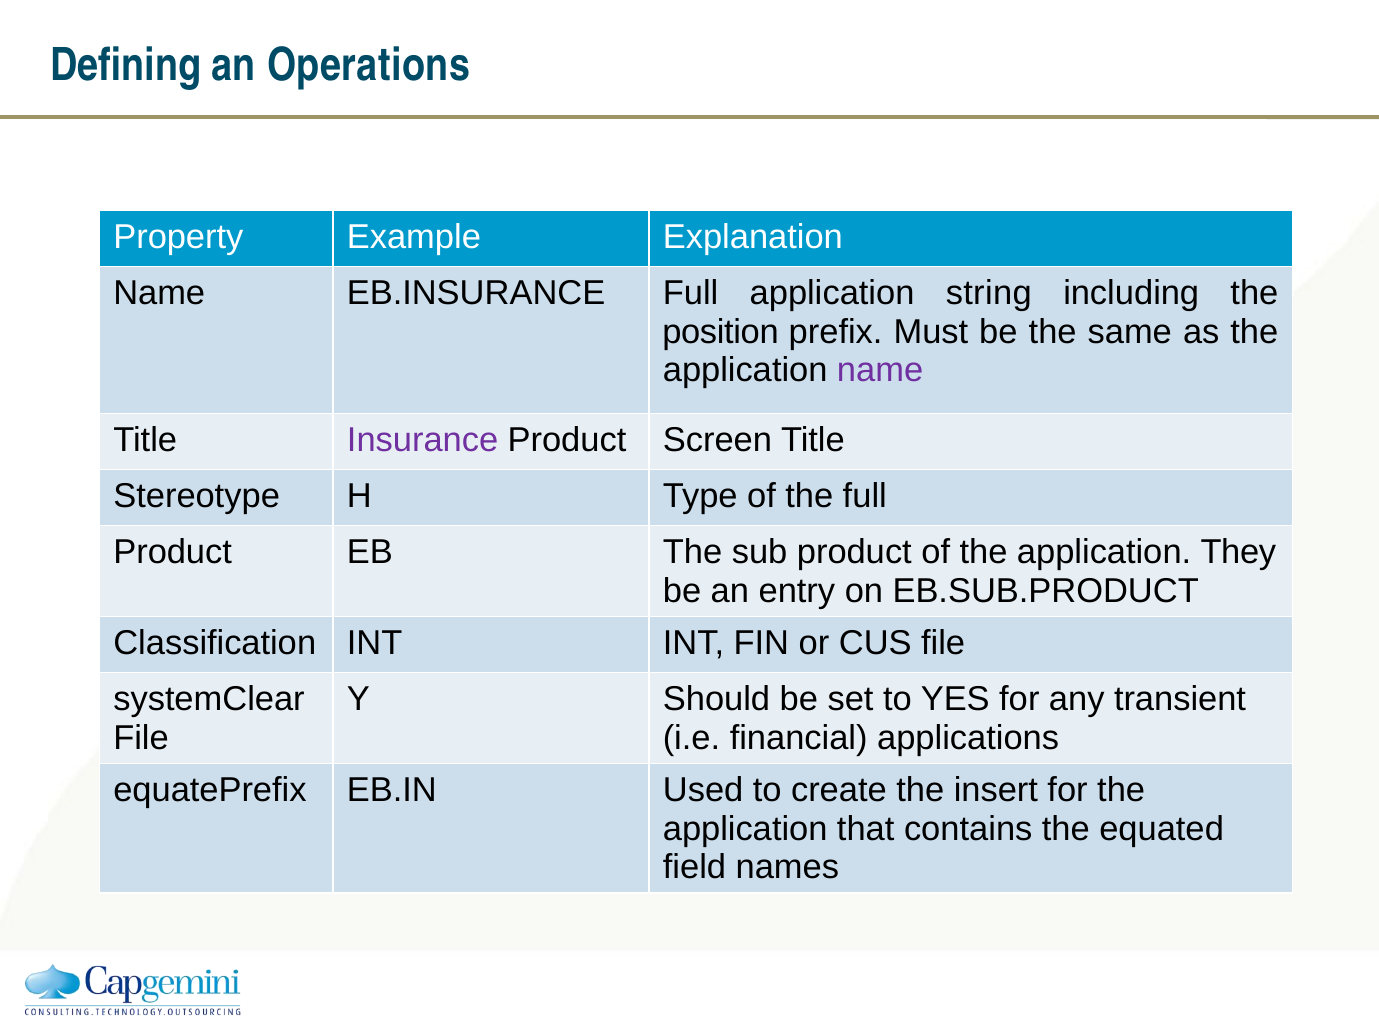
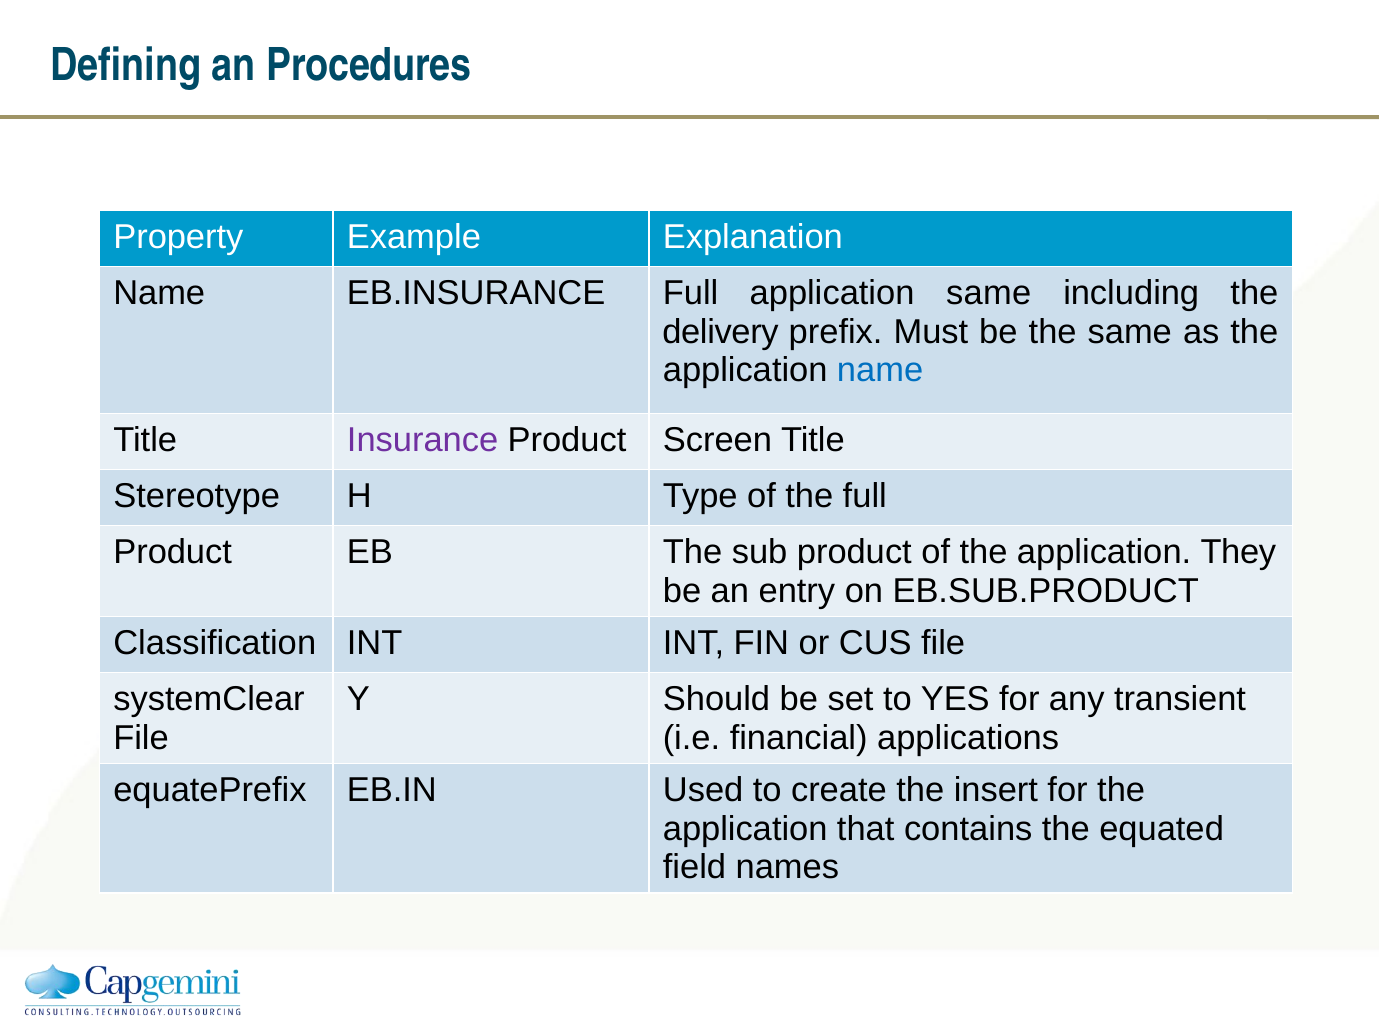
Operations: Operations -> Procedures (369, 65)
application string: string -> same (989, 293)
position: position -> delivery (721, 332)
name colour: purple -> blue (880, 371)
